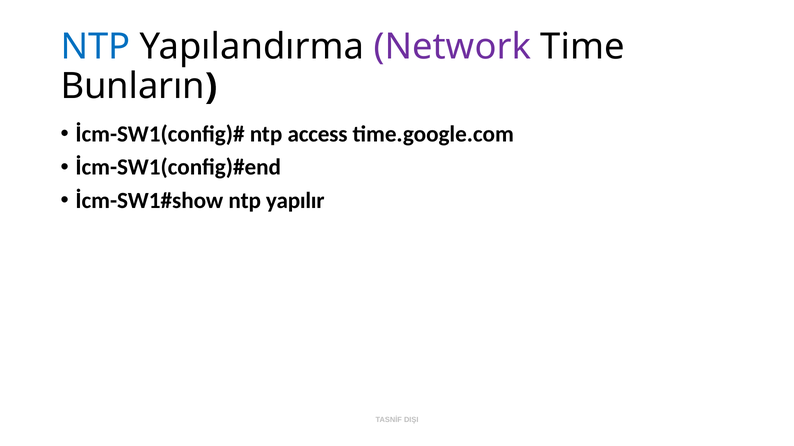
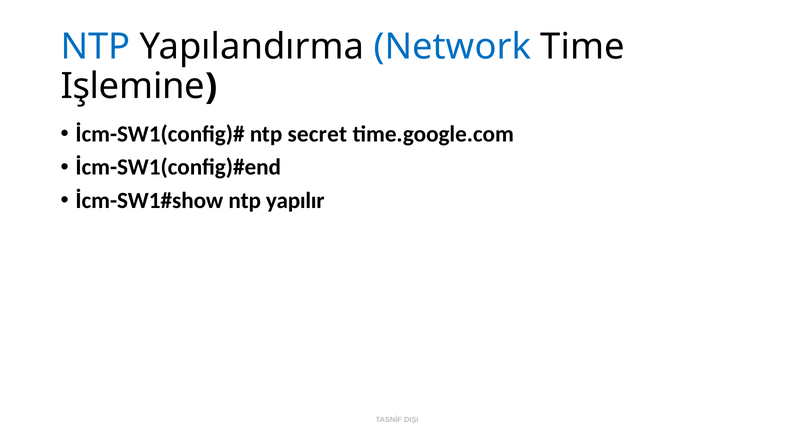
Network colour: purple -> blue (452, 47)
Bunların: Bunların -> Işlemine (133, 86)
access: access -> secret (317, 134)
